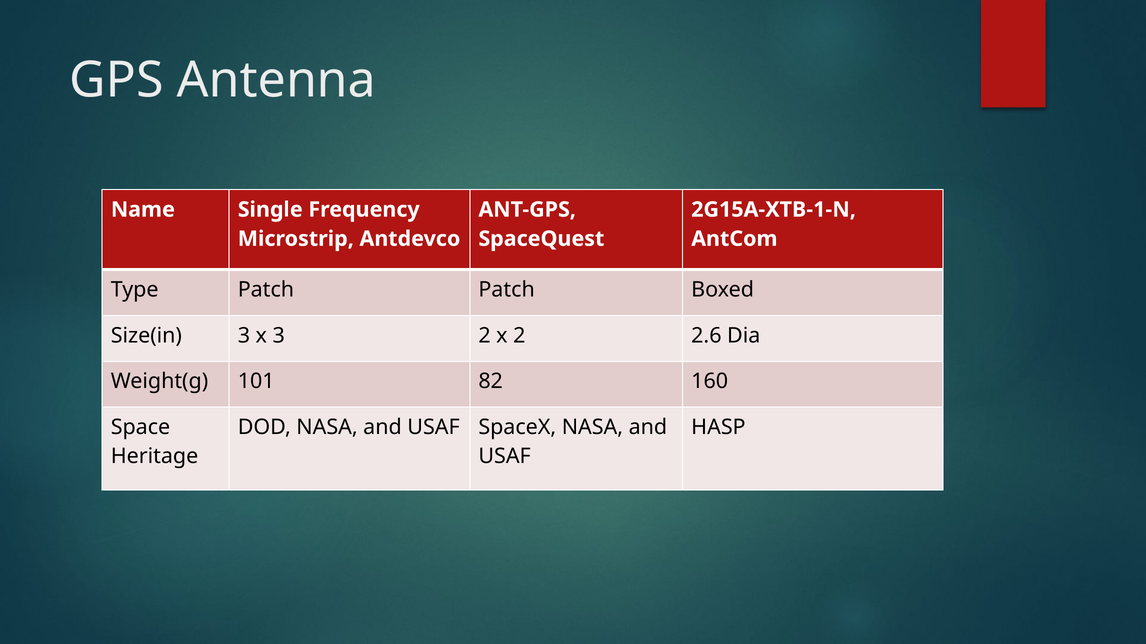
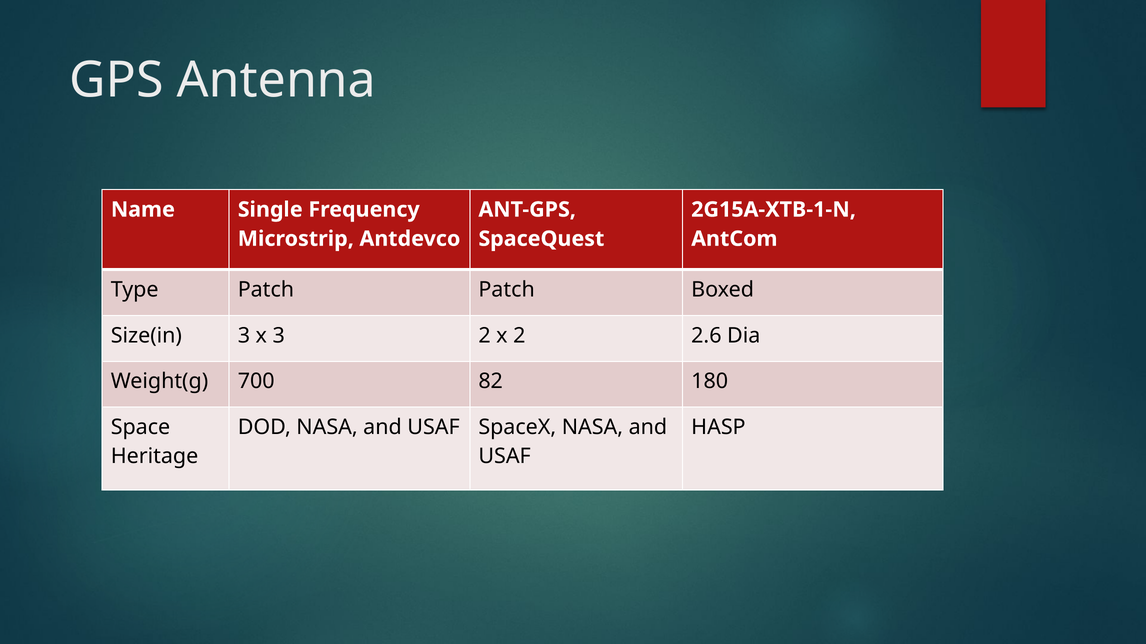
101: 101 -> 700 (256, 382)
160: 160 -> 180 (710, 382)
